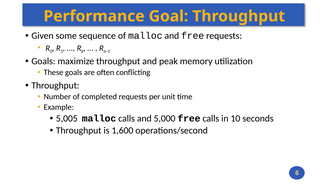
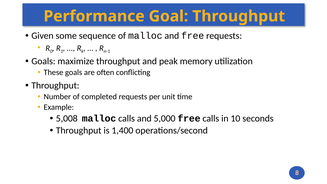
5,005: 5,005 -> 5,008 (67, 118)
1,600: 1,600 -> 1,400 (122, 130)
